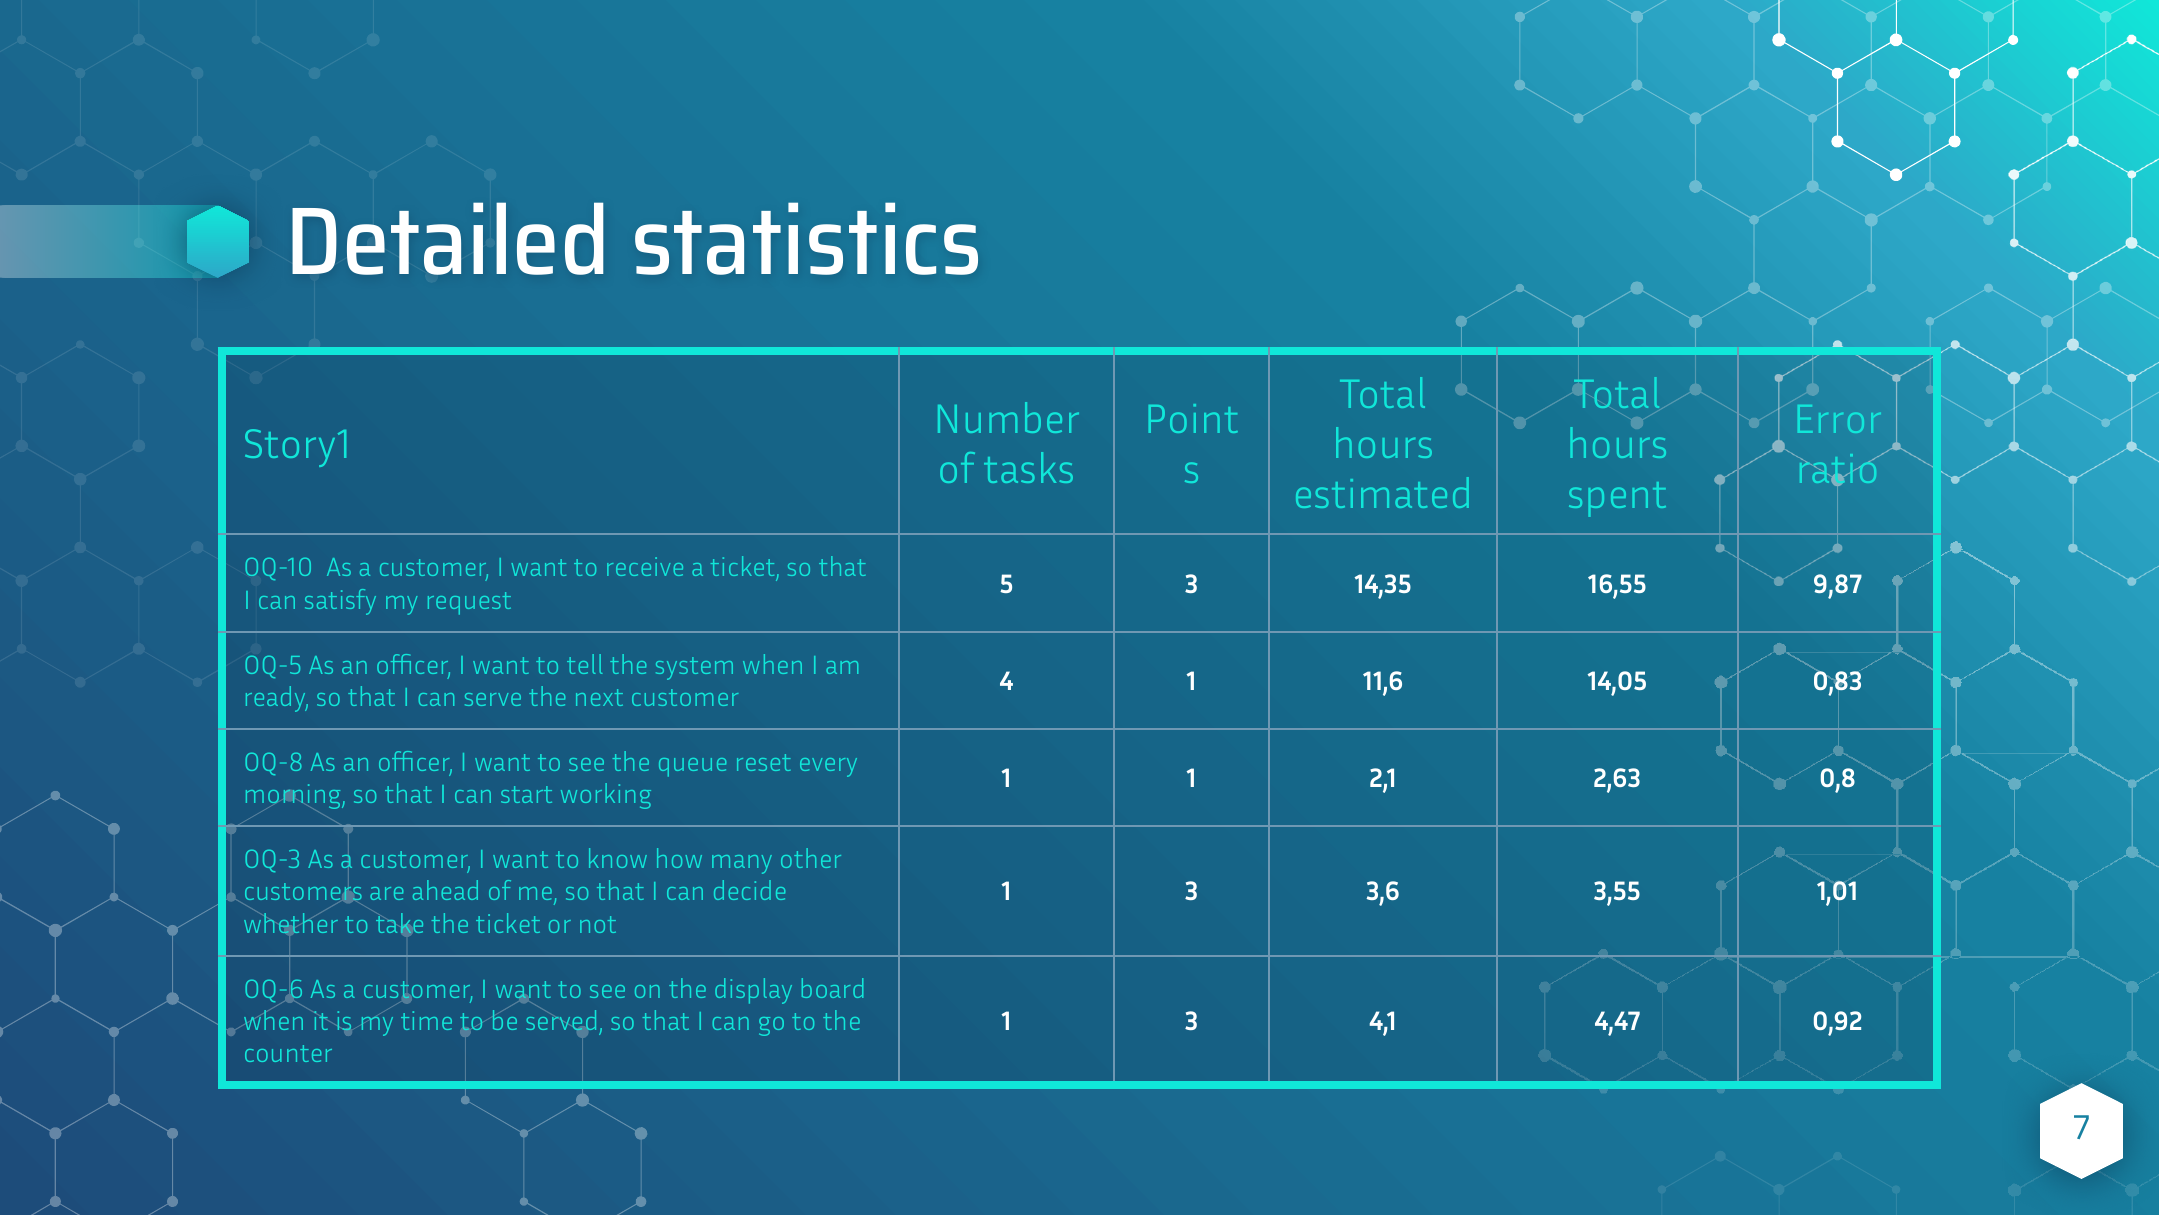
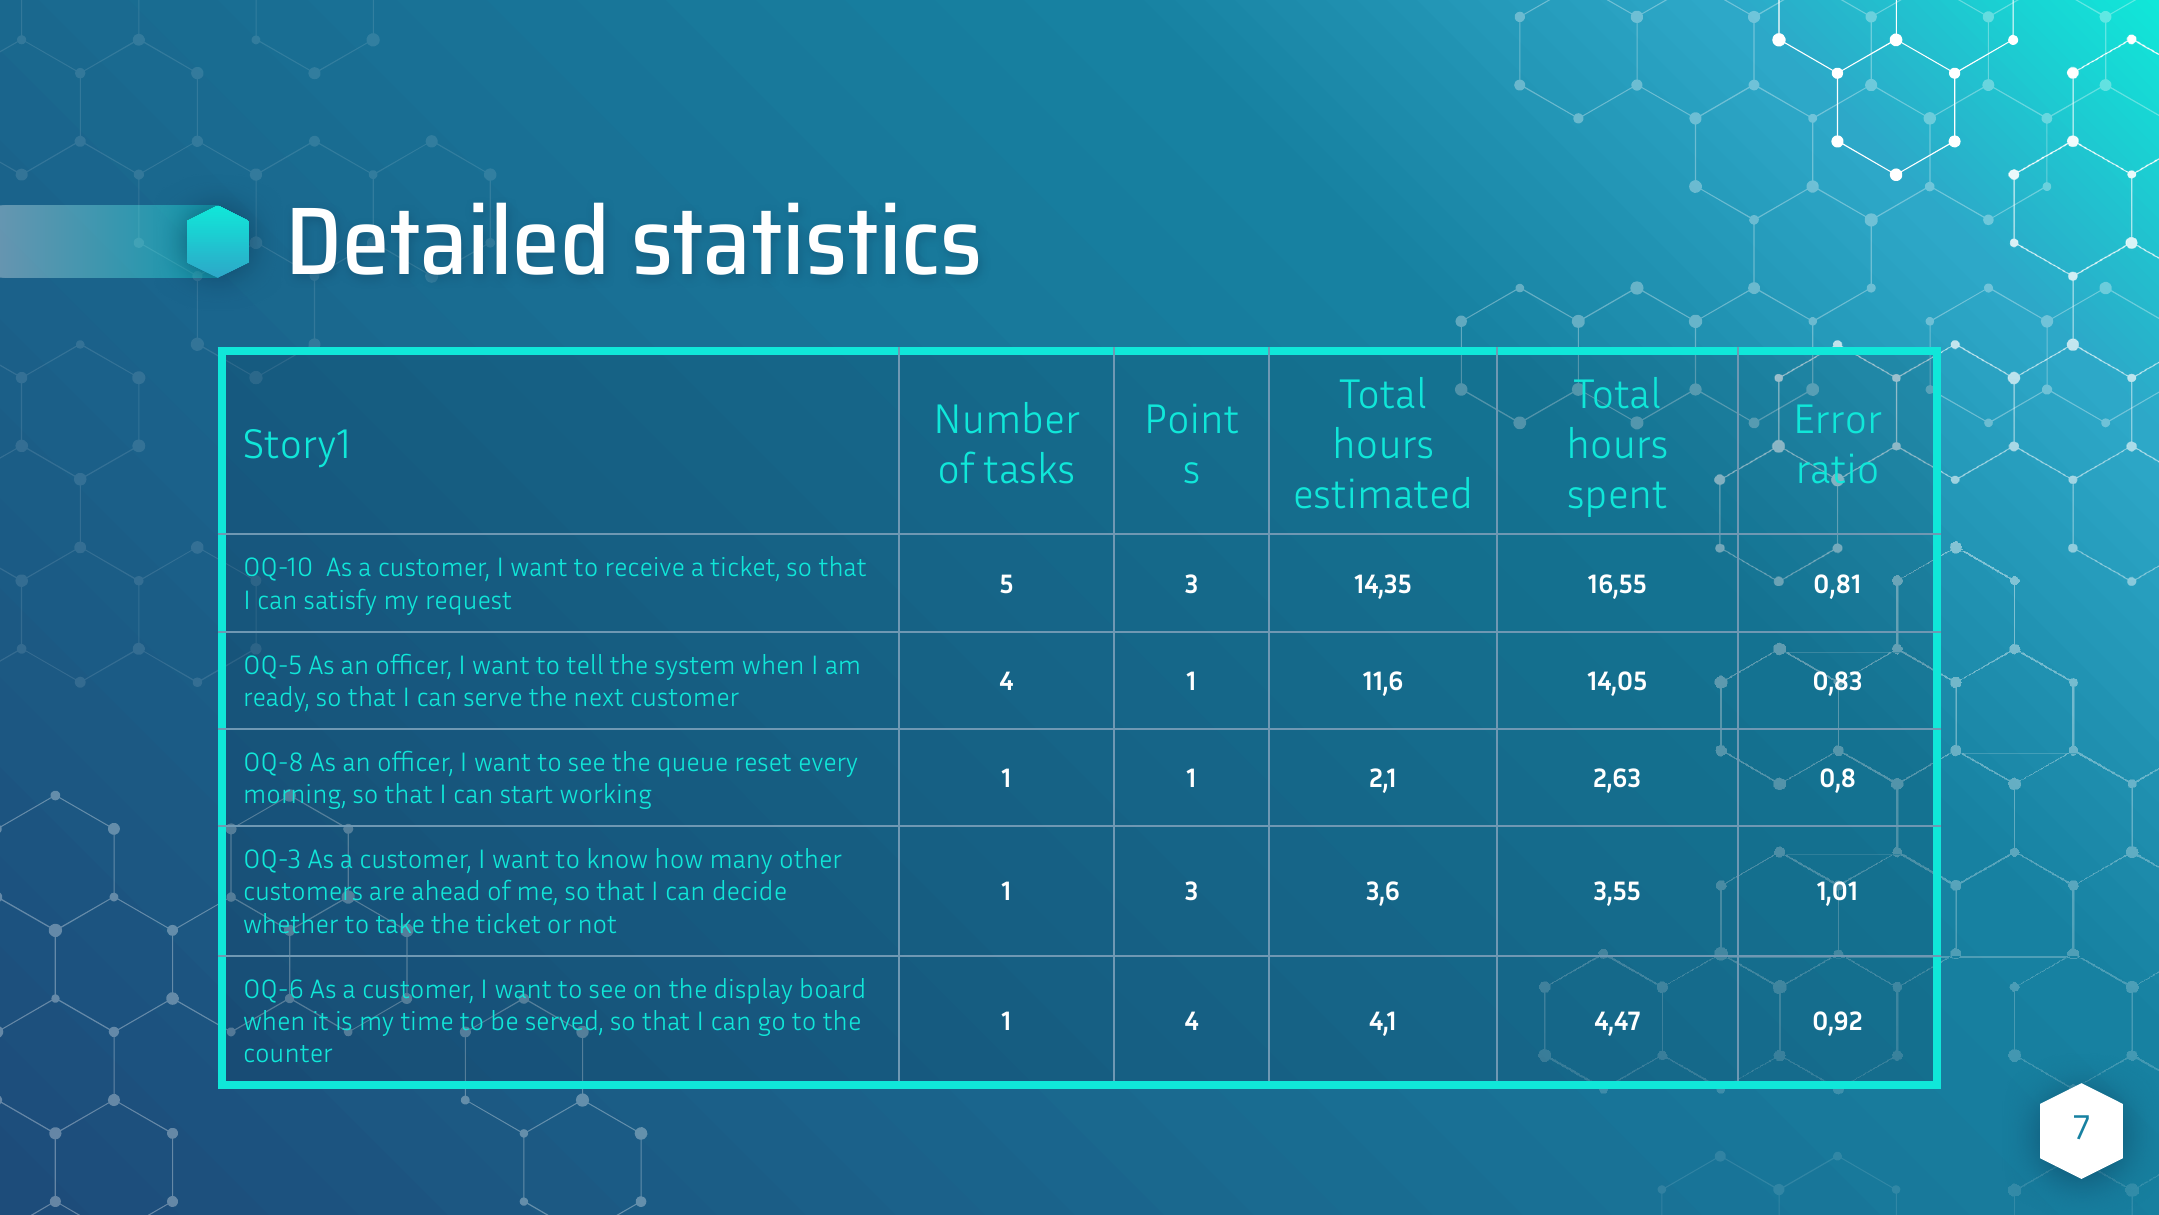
9,87: 9,87 -> 0,81 (1837, 584)
3: 3 -> 4 (1192, 1021)
